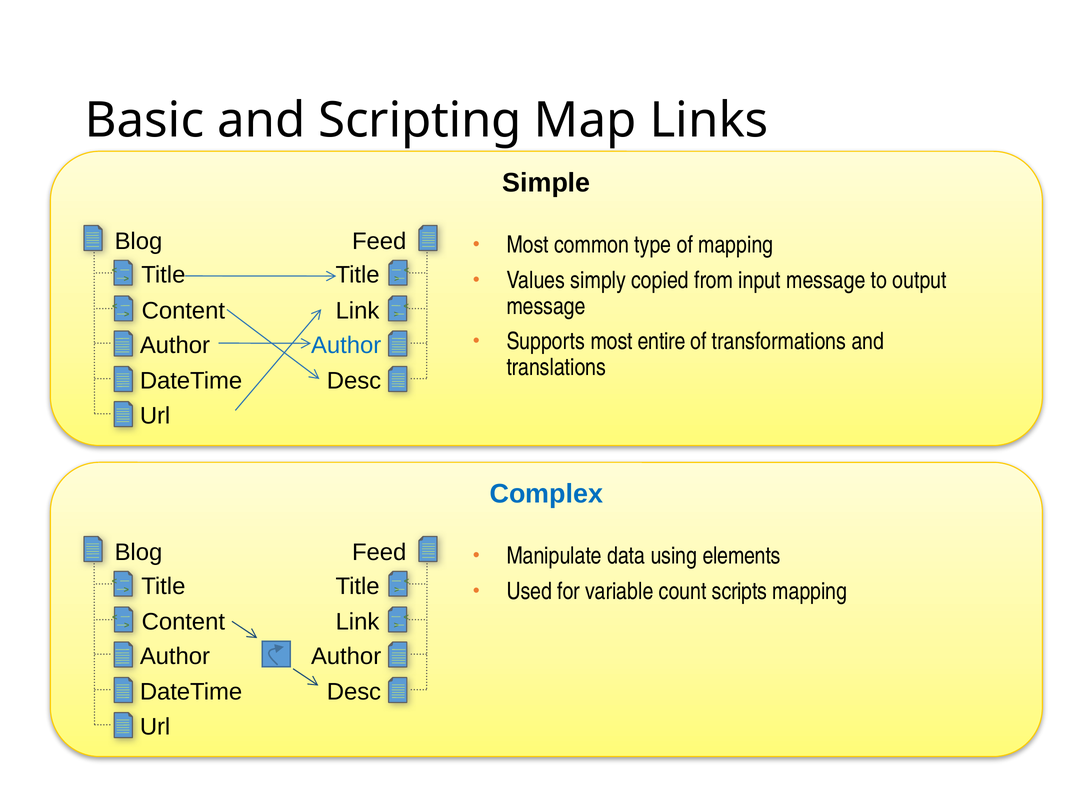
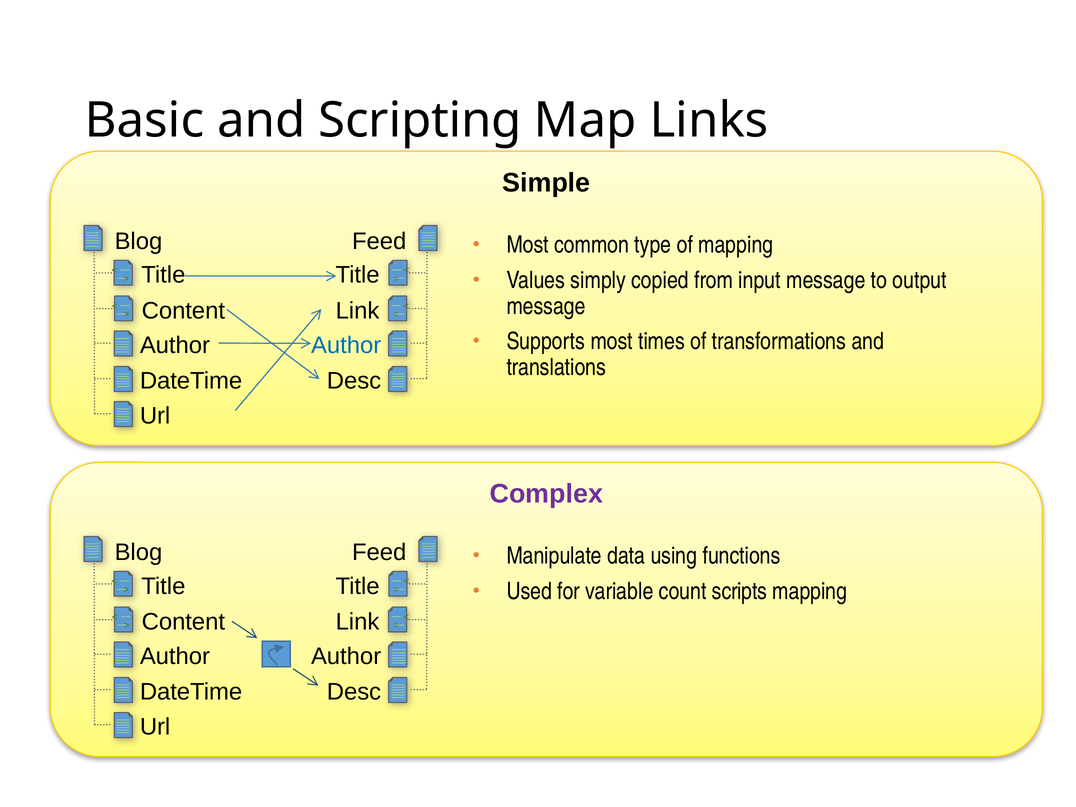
entire: entire -> times (662, 342)
Complex colour: blue -> purple (546, 494)
elements: elements -> functions (742, 556)
